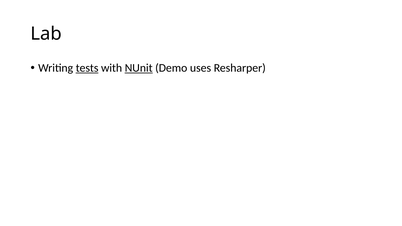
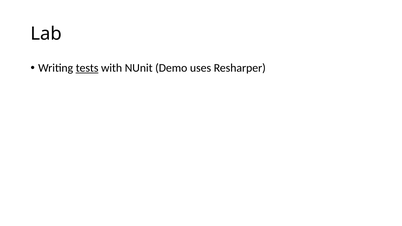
NUnit underline: present -> none (139, 68)
